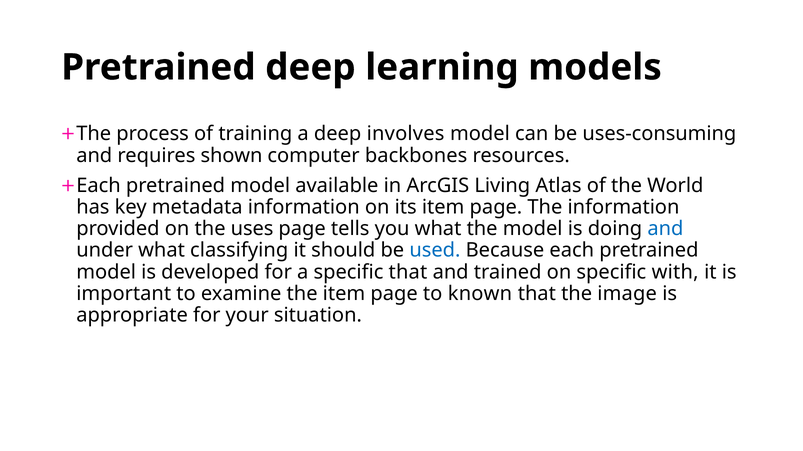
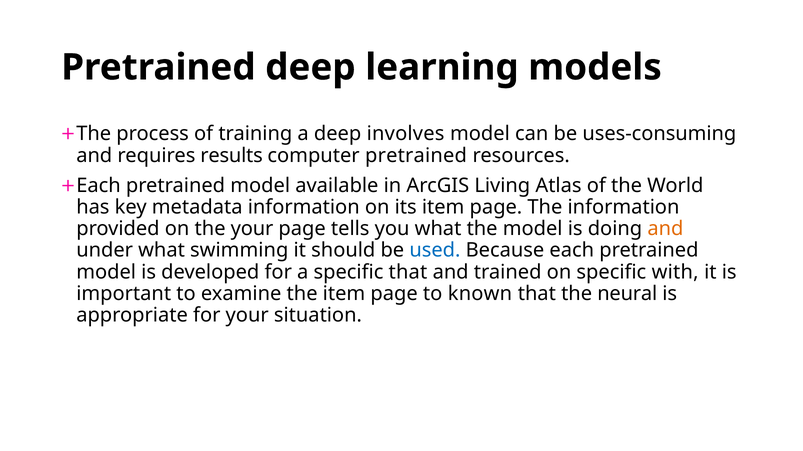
shown: shown -> results (232, 156)
computer backbones: backbones -> pretrained (416, 156)
the uses: uses -> your (252, 229)
and colour: blue -> orange (665, 229)
classifying: classifying -> swimming (239, 251)
image: image -> neural (627, 294)
